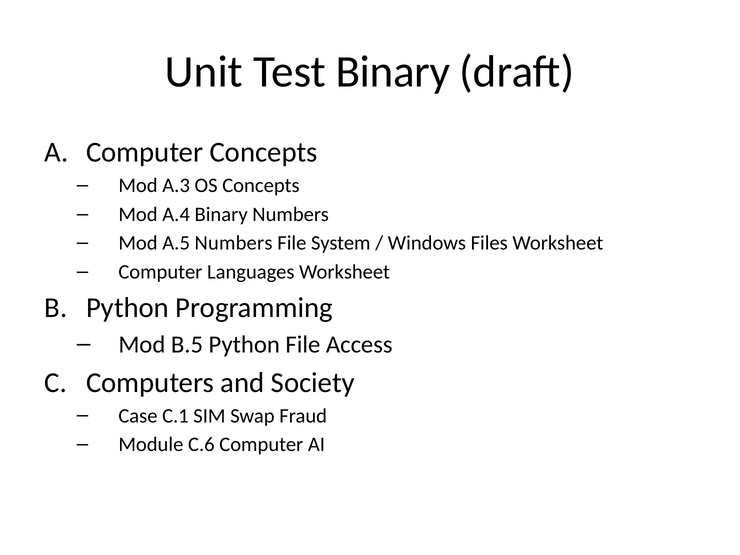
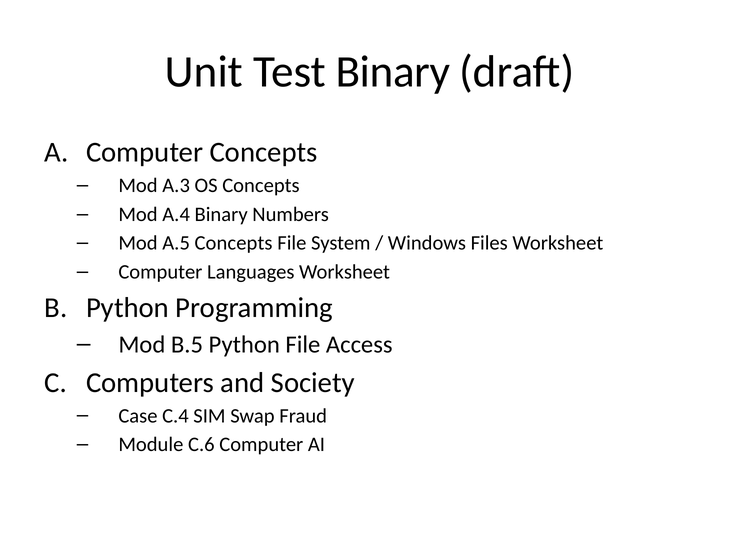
A.5 Numbers: Numbers -> Concepts (234, 243)
C.1: C.1 -> C.4 (175, 416)
